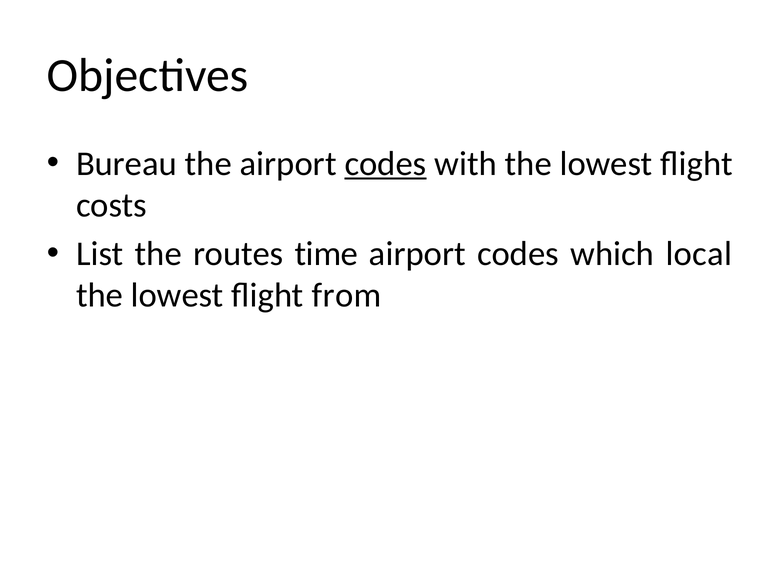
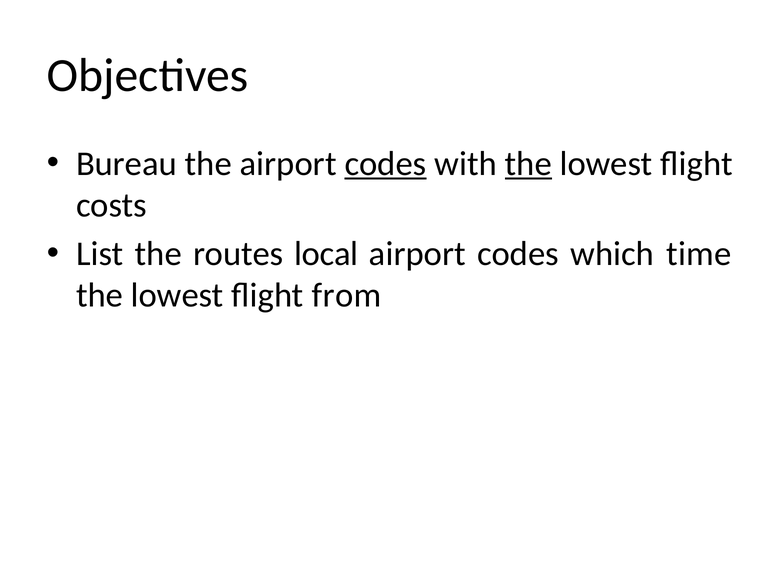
the underline: none -> present (528, 164)
time: time -> local (326, 254)
local: local -> time (699, 254)
